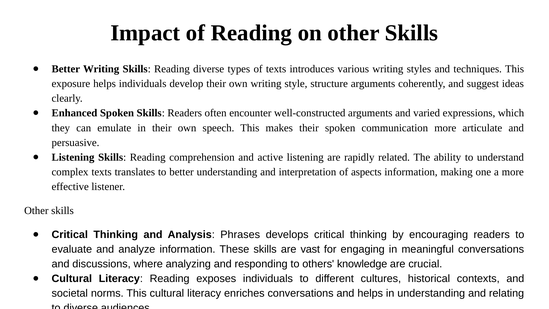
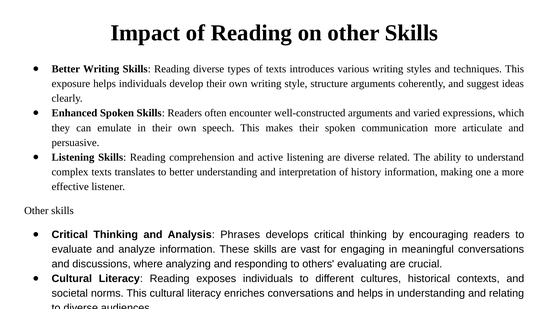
are rapidly: rapidly -> diverse (359, 157)
aspects: aspects -> history (366, 172)
knowledge: knowledge -> evaluating (362, 264)
